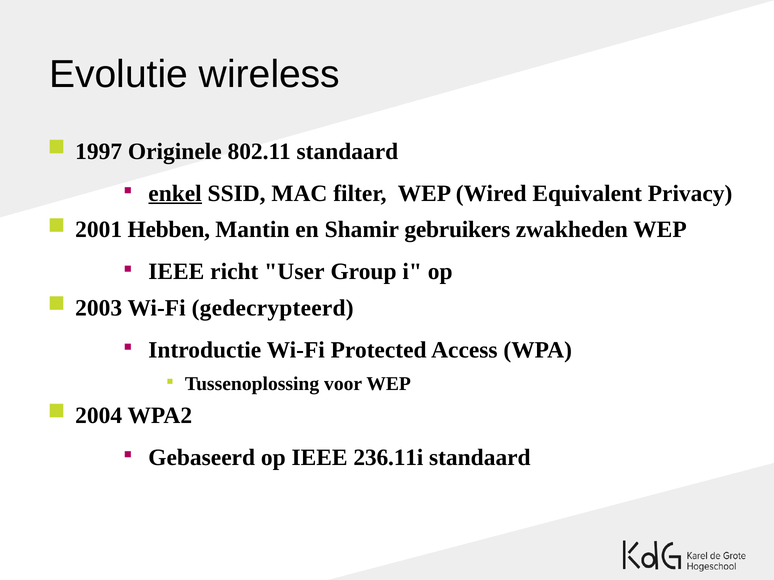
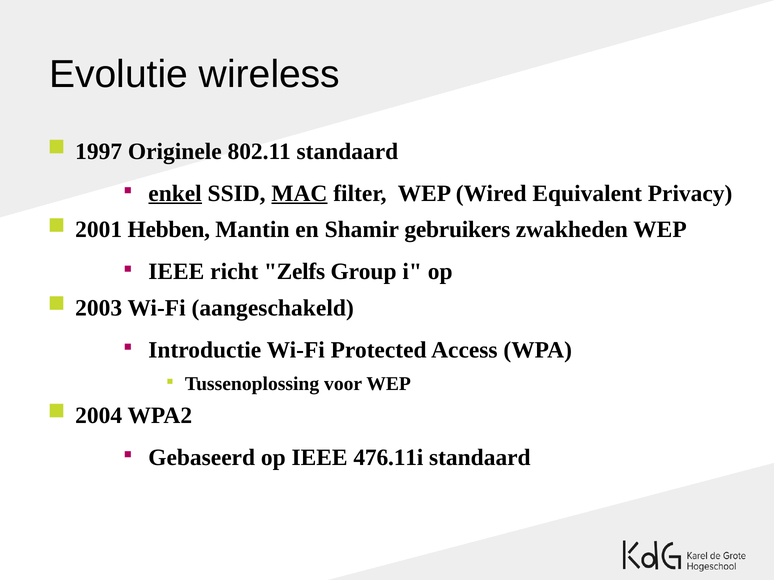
MAC underline: none -> present (299, 193)
User: User -> Zelfs (295, 272)
gedecrypteerd: gedecrypteerd -> aangeschakeld (273, 308)
236.11i: 236.11i -> 476.11i (388, 458)
